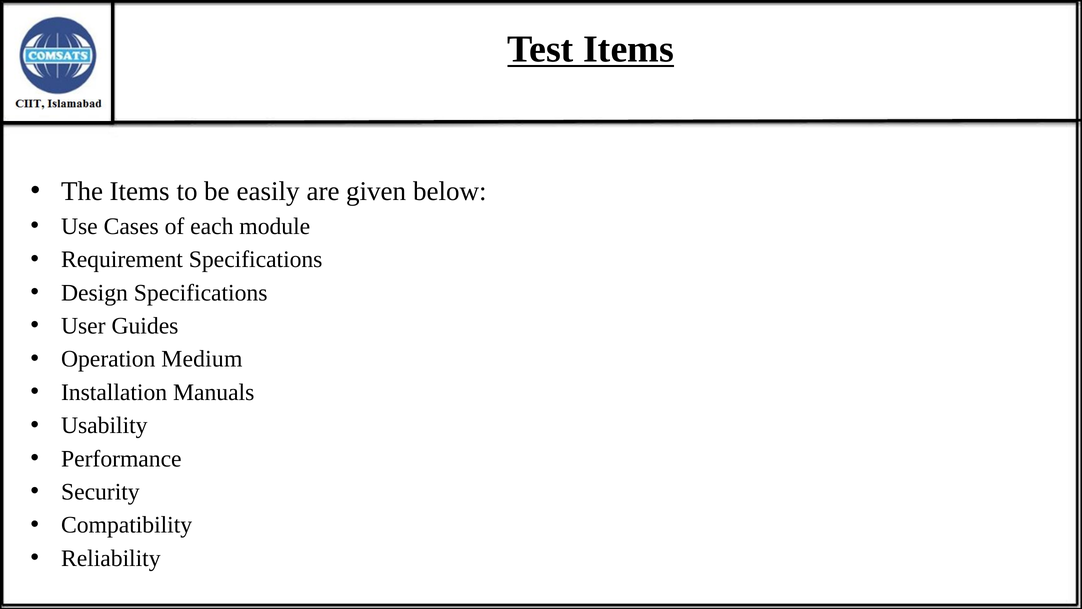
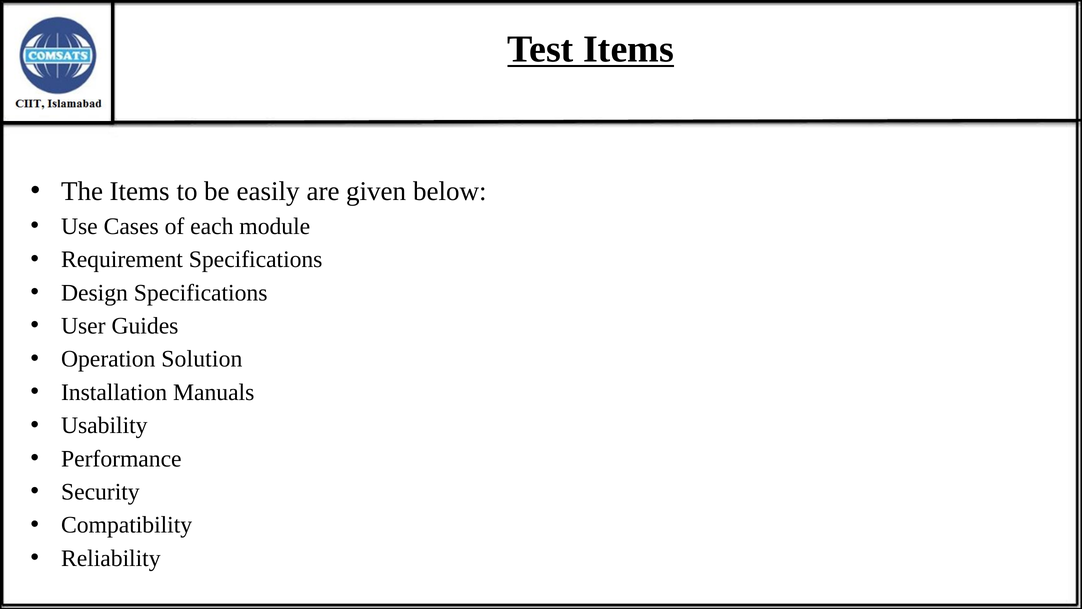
Medium: Medium -> Solution (202, 359)
